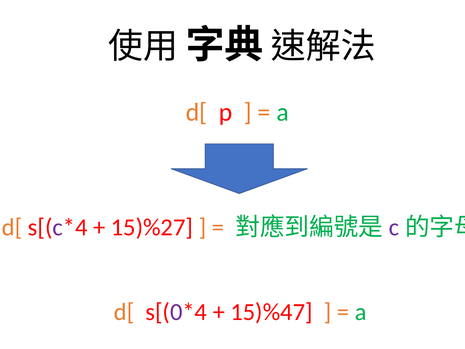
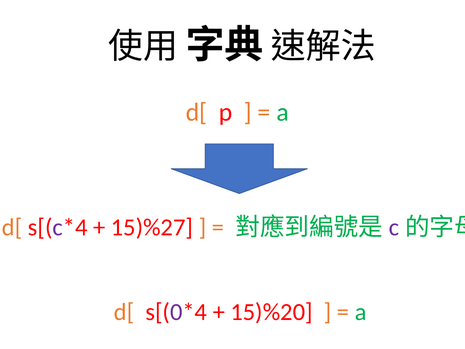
15)%47: 15)%47 -> 15)%20 (272, 312)
